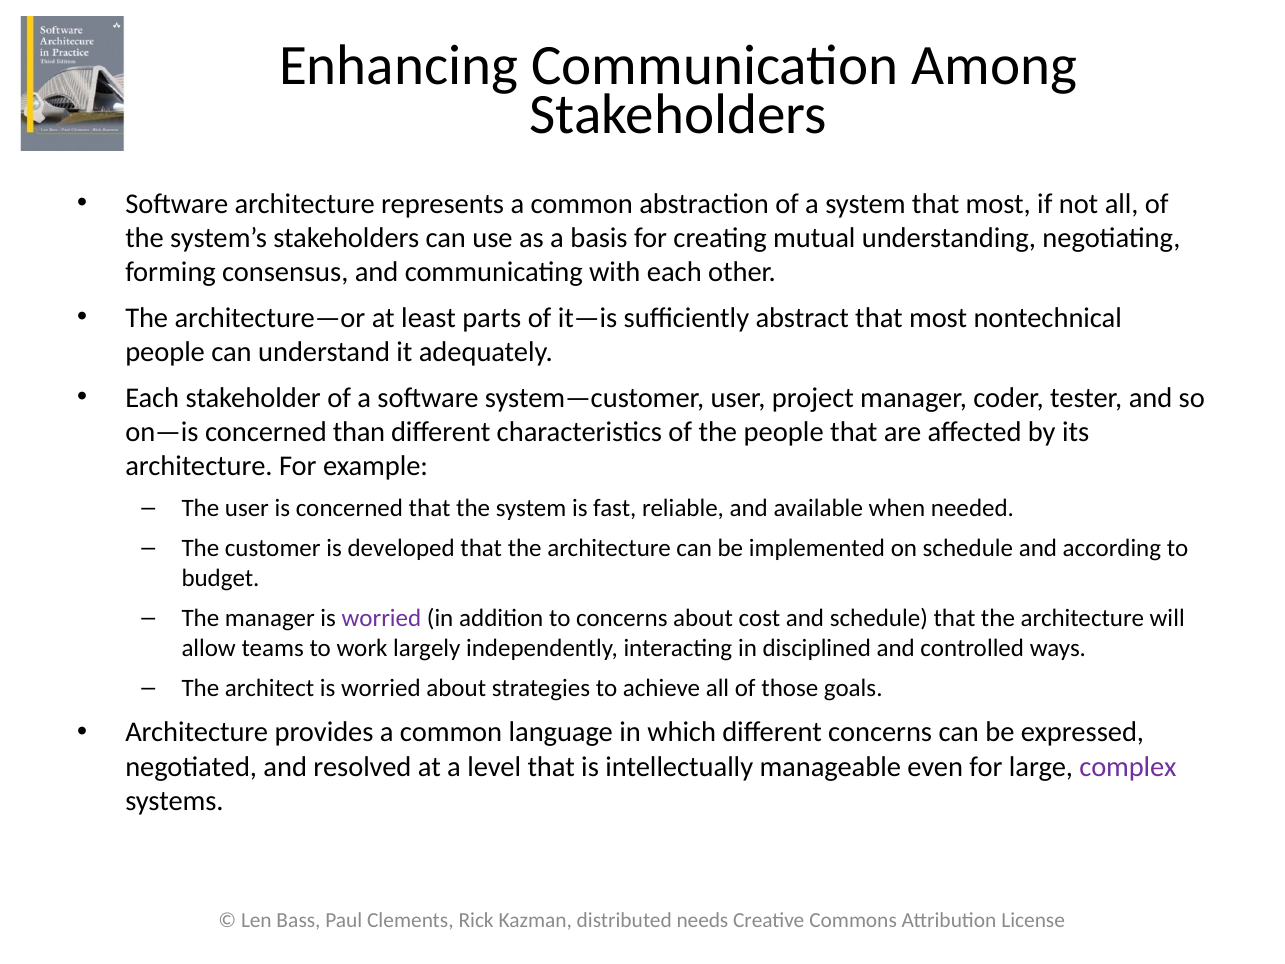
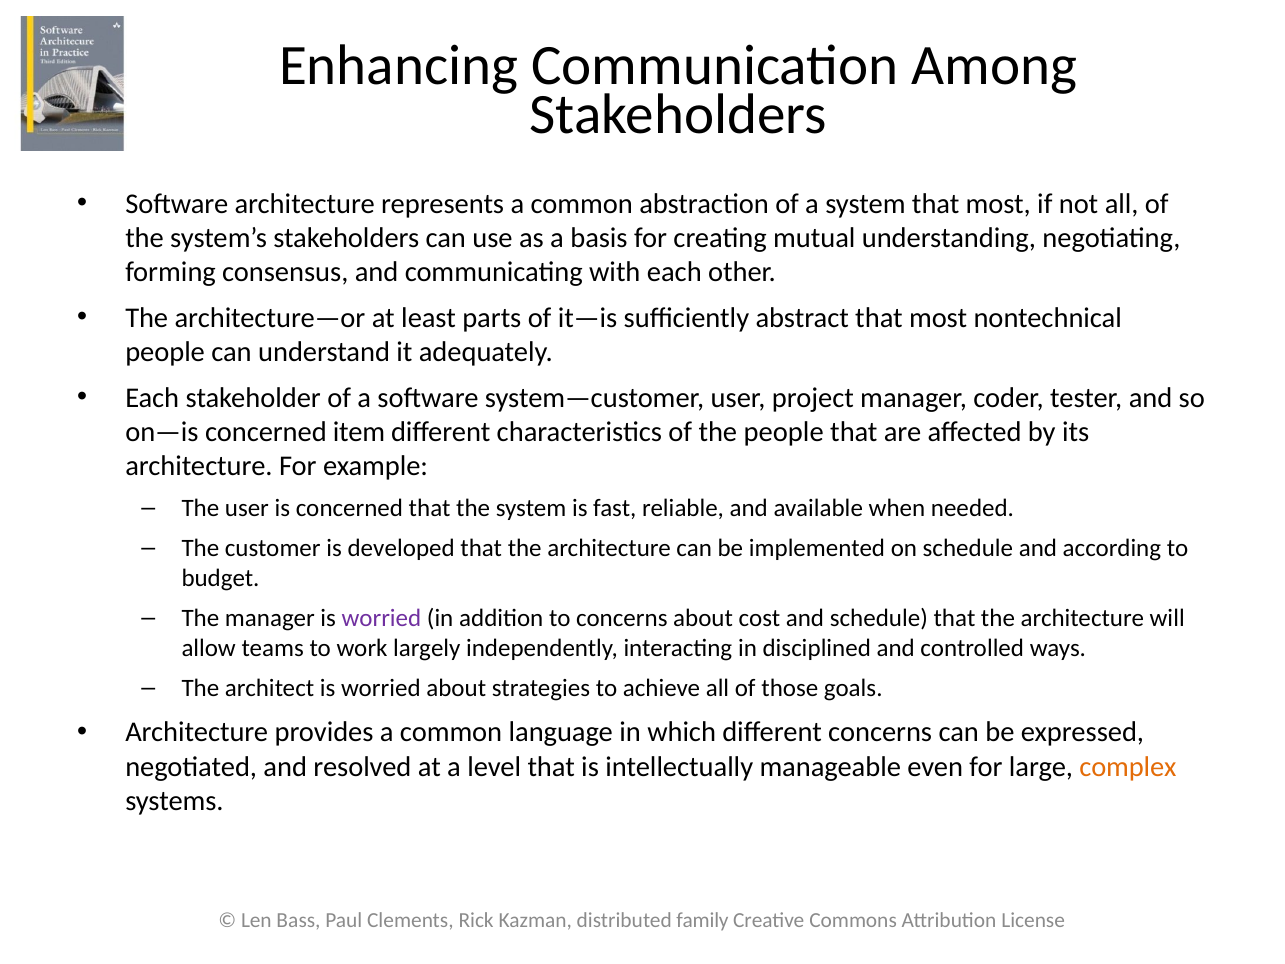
than: than -> item (359, 432)
complex colour: purple -> orange (1128, 766)
needs: needs -> family (703, 920)
